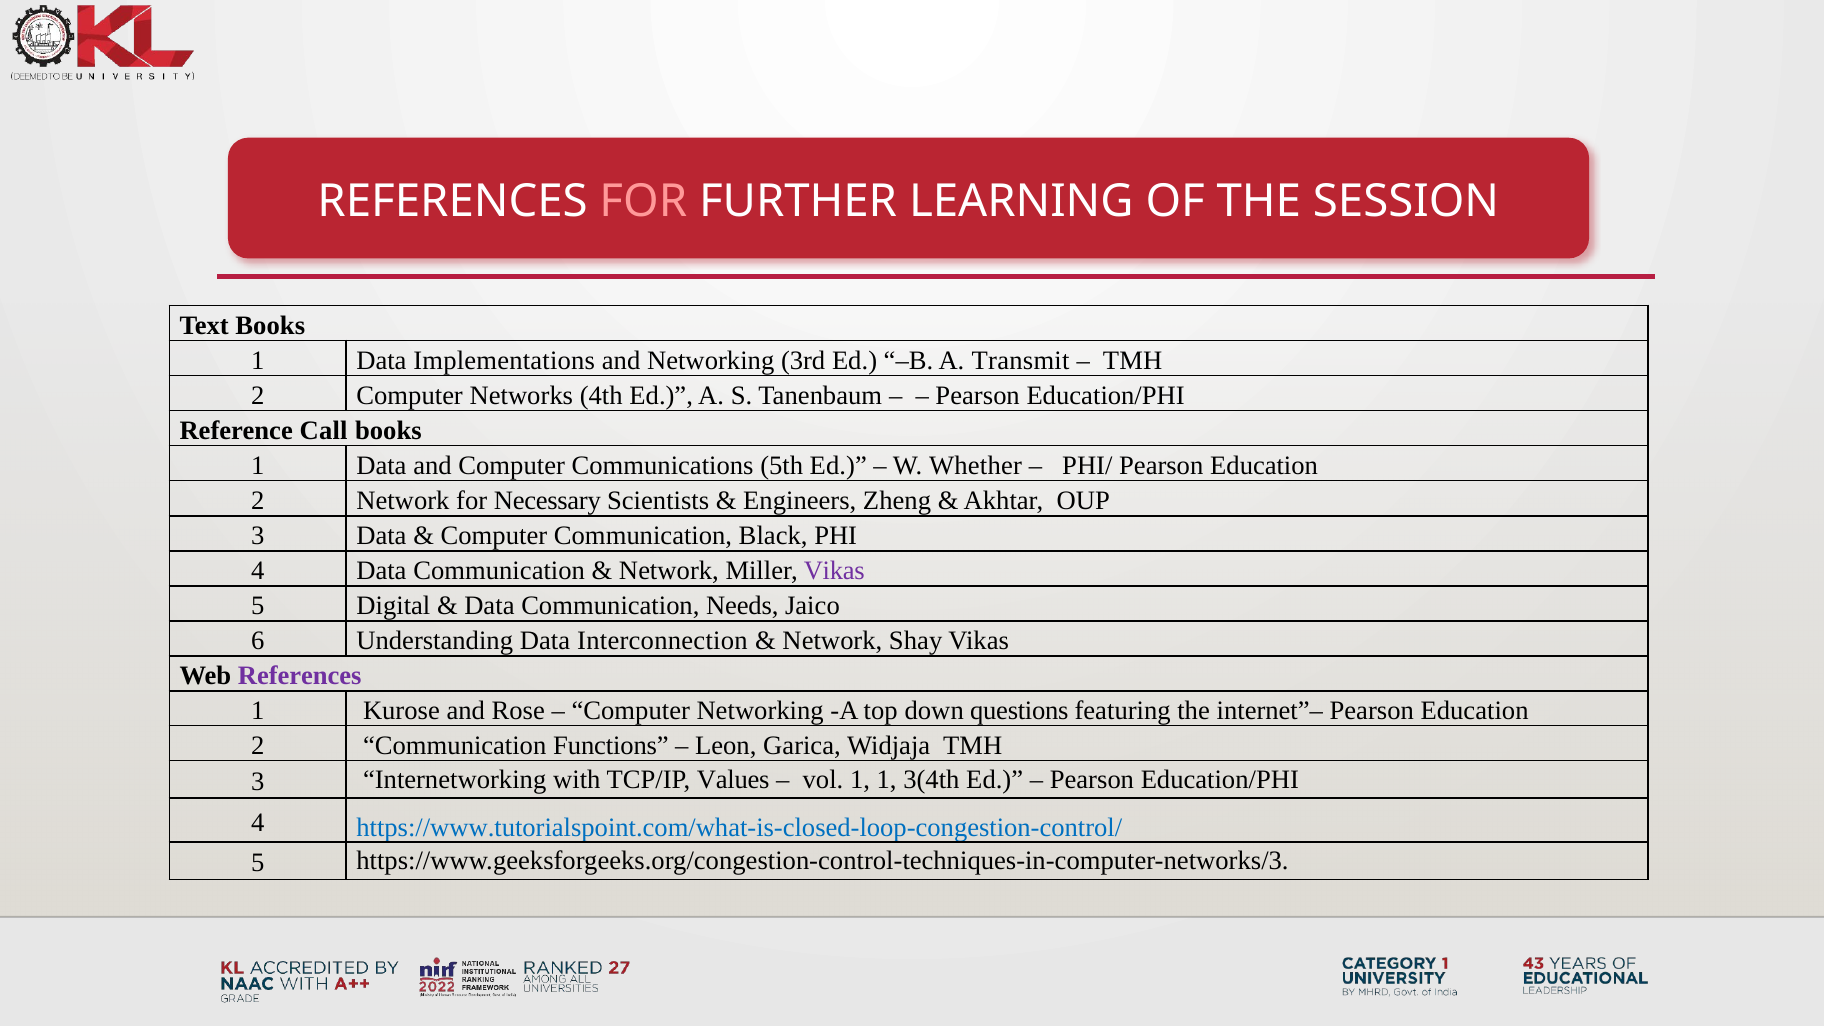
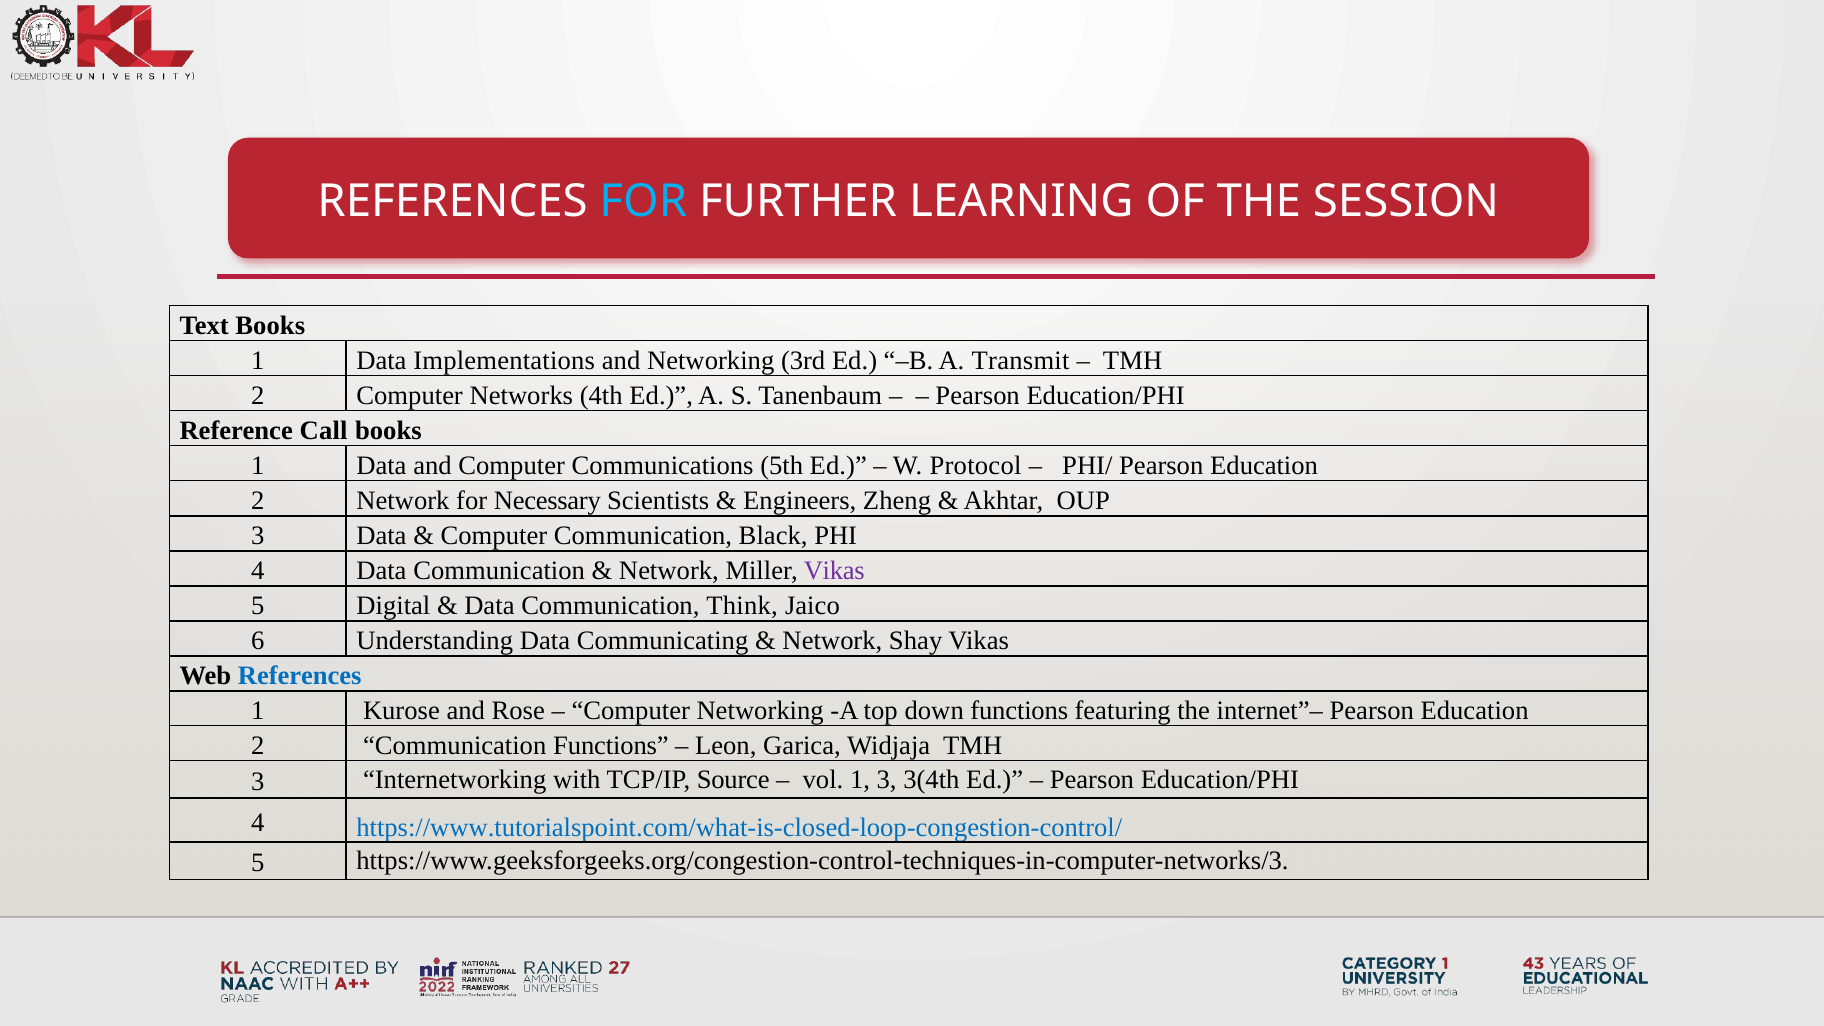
FOR colour: pink -> light blue (643, 201)
Whether: Whether -> Protocol (976, 466)
Needs: Needs -> Think (742, 606)
Interconnection: Interconnection -> Communicating (663, 641)
References colour: purple -> blue (300, 676)
down questions: questions -> functions (1019, 711)
Values: Values -> Source (733, 779)
1 1: 1 -> 3 (887, 779)
